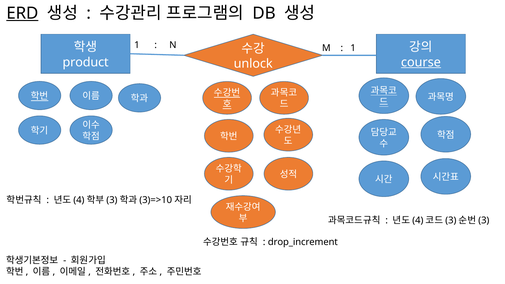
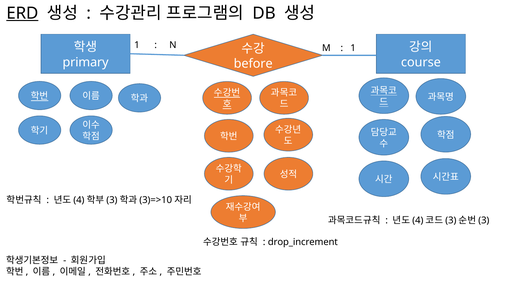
product: product -> primary (86, 62)
course underline: present -> none (421, 62)
unlock: unlock -> before (253, 64)
